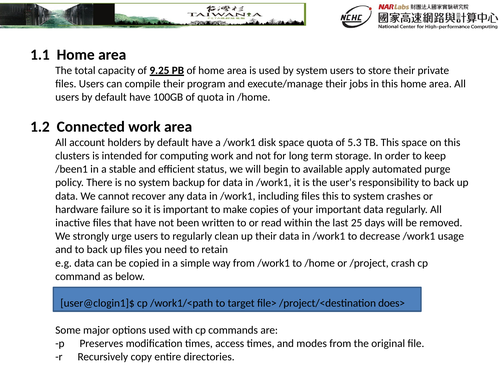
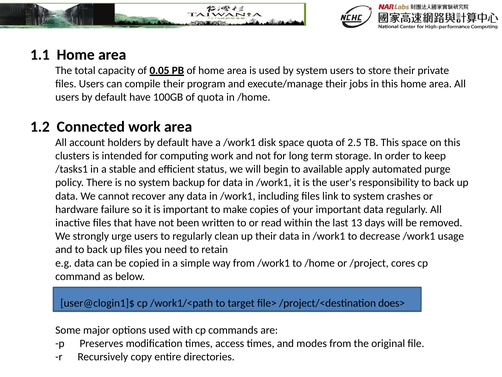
9.25: 9.25 -> 0.05 (159, 70)
5.3: 5.3 -> 2.5 (355, 142)
/been1: /been1 -> /tasks1 (72, 169)
files this: this -> link (330, 196)
25: 25 -> 13 (357, 223)
crash: crash -> cores (403, 263)
